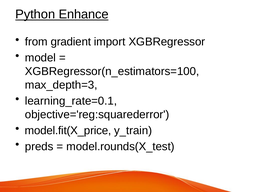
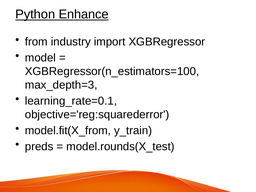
gradient: gradient -> industry (71, 42)
model.fit(X_price: model.fit(X_price -> model.fit(X_from (68, 131)
